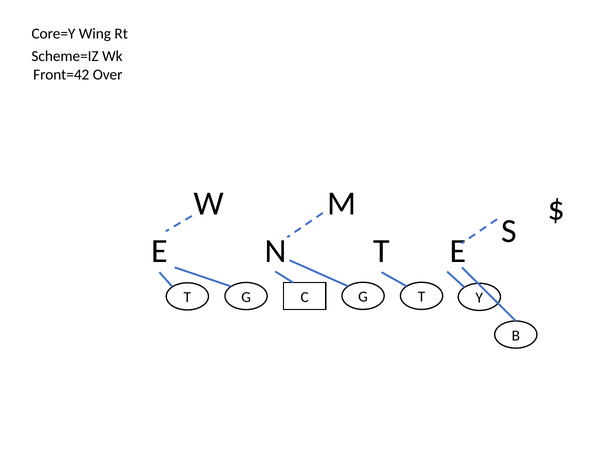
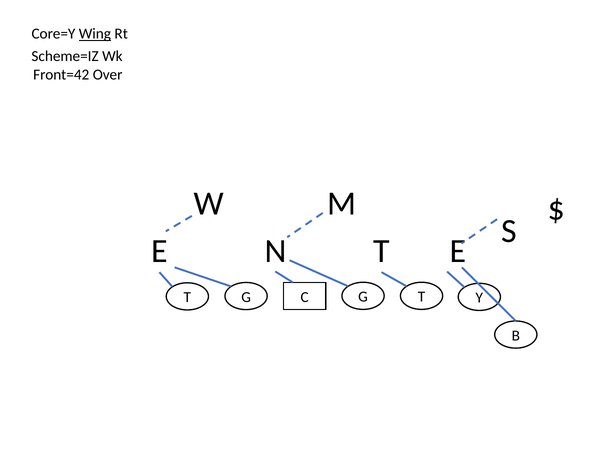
Wing underline: none -> present (95, 34)
